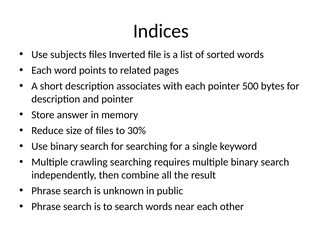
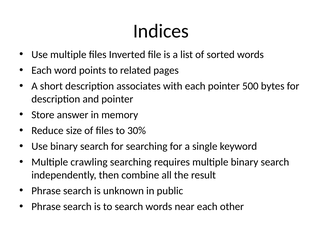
Use subjects: subjects -> multiple (68, 54)
